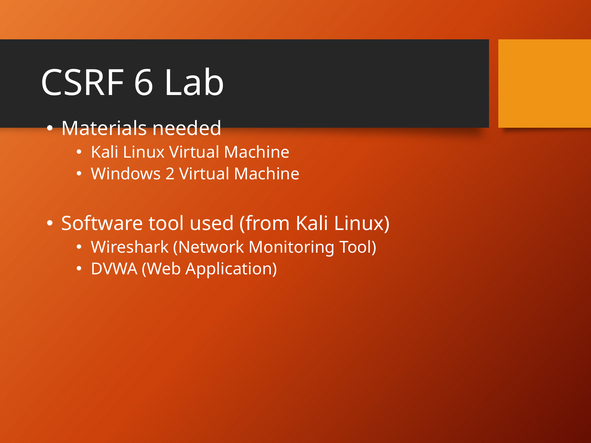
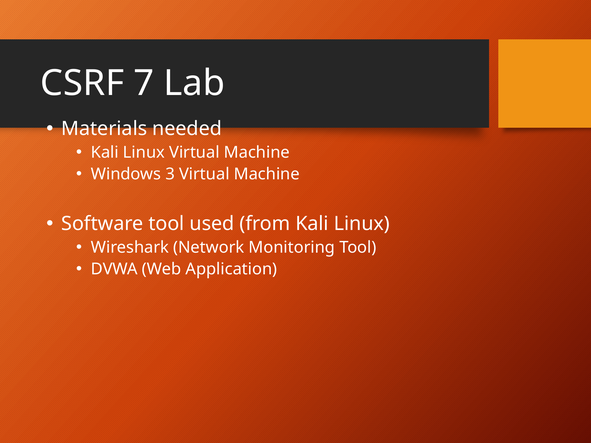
6: 6 -> 7 (144, 83)
2: 2 -> 3 (170, 174)
